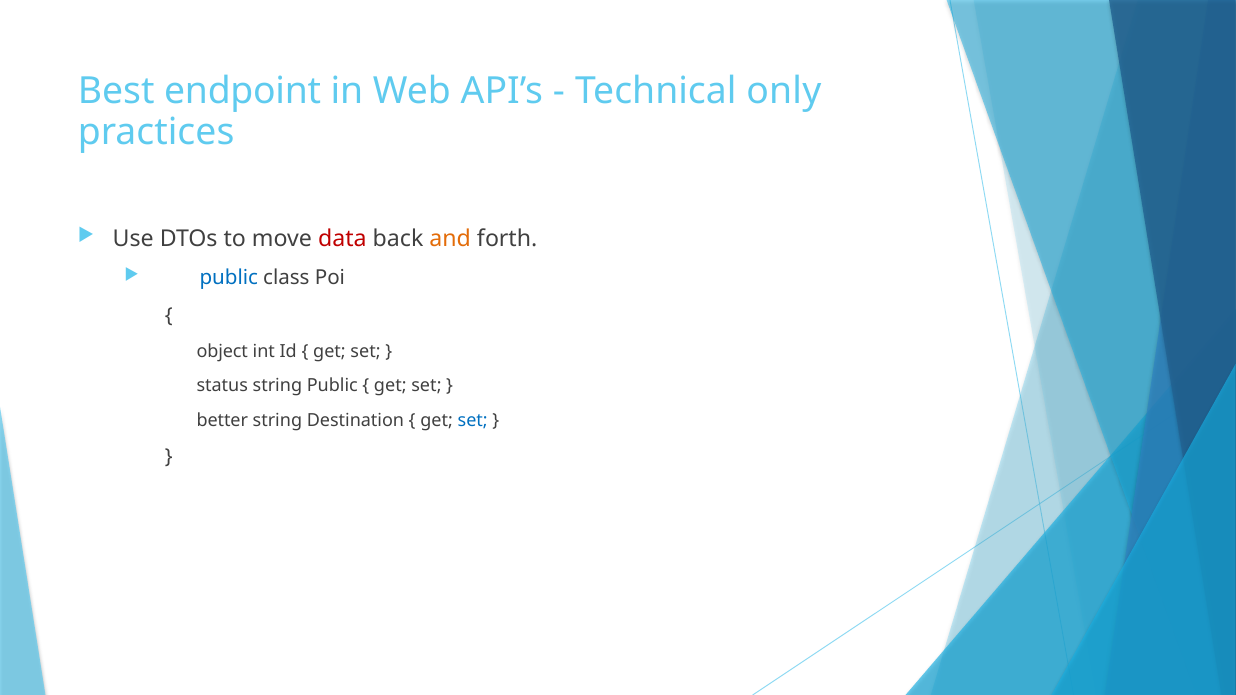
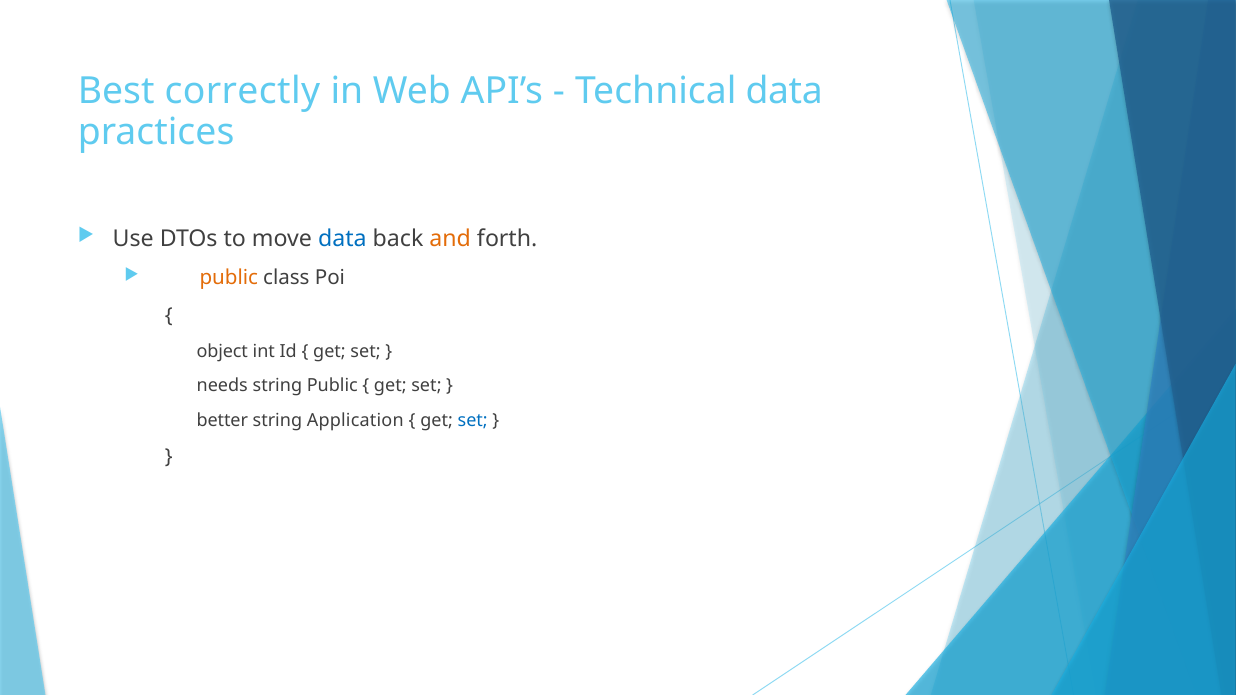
endpoint: endpoint -> correctly (242, 91)
Technical only: only -> data (784, 91)
data colour: red -> blue (342, 239)
public colour: blue -> orange (229, 278)
status: status -> needs (222, 386)
Destination: Destination -> Application (355, 421)
